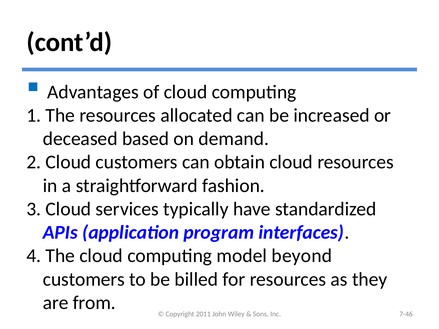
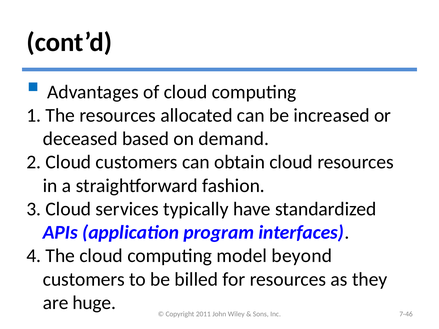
from: from -> huge (94, 303)
